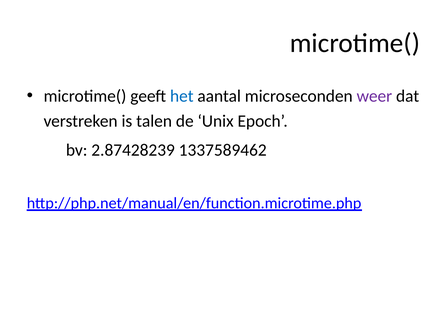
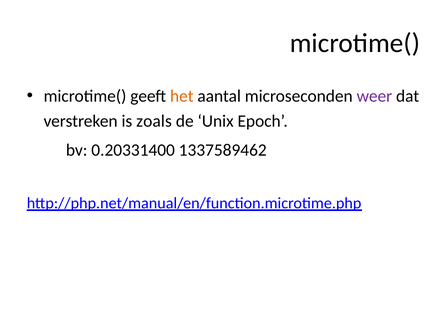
het colour: blue -> orange (182, 96)
talen: talen -> zoals (154, 121)
2.87428239: 2.87428239 -> 0.20331400 (133, 150)
